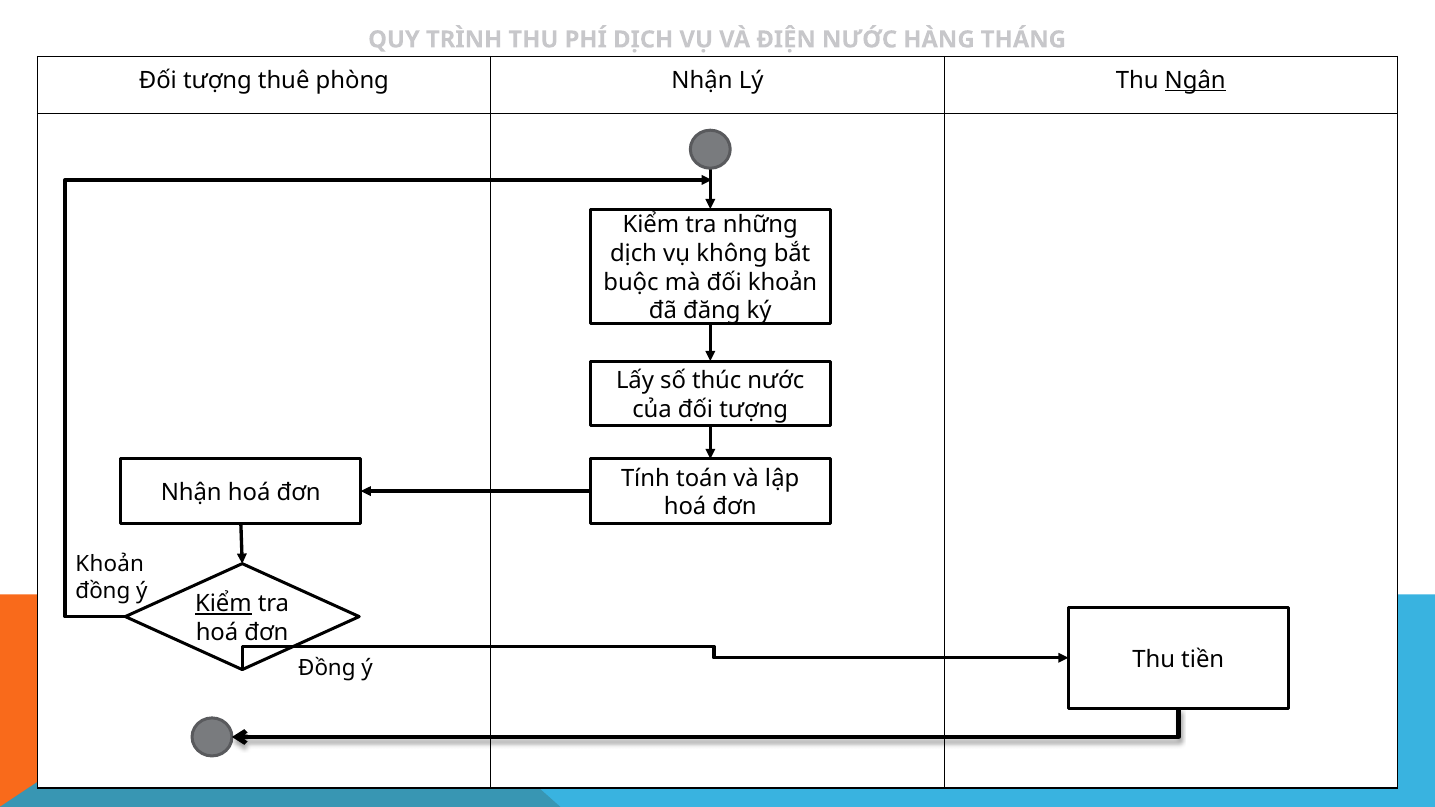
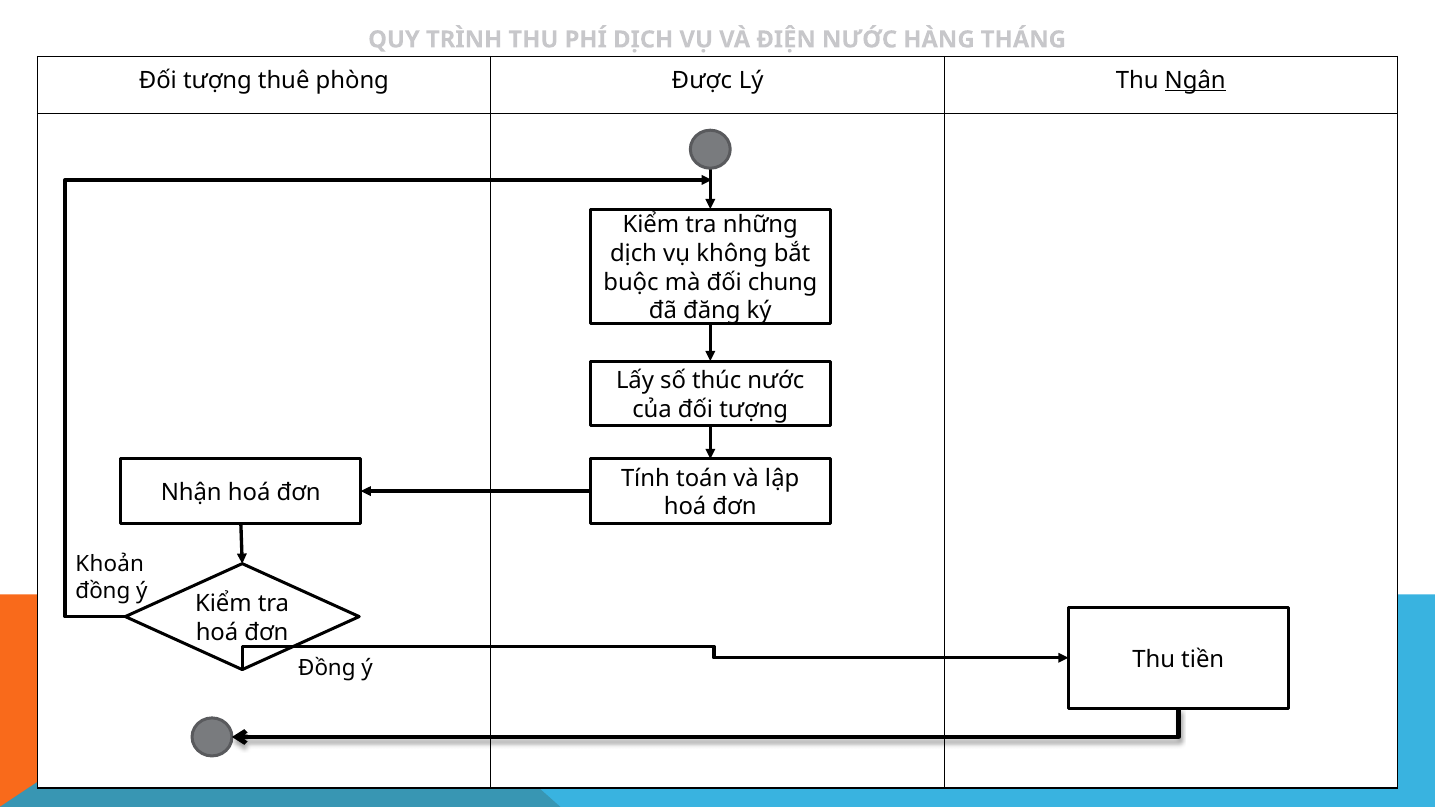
phòng Nhận: Nhận -> Được (702, 80)
đối khoản: khoản -> chung (783, 282)
Kiểm underline: present -> none (223, 604)
